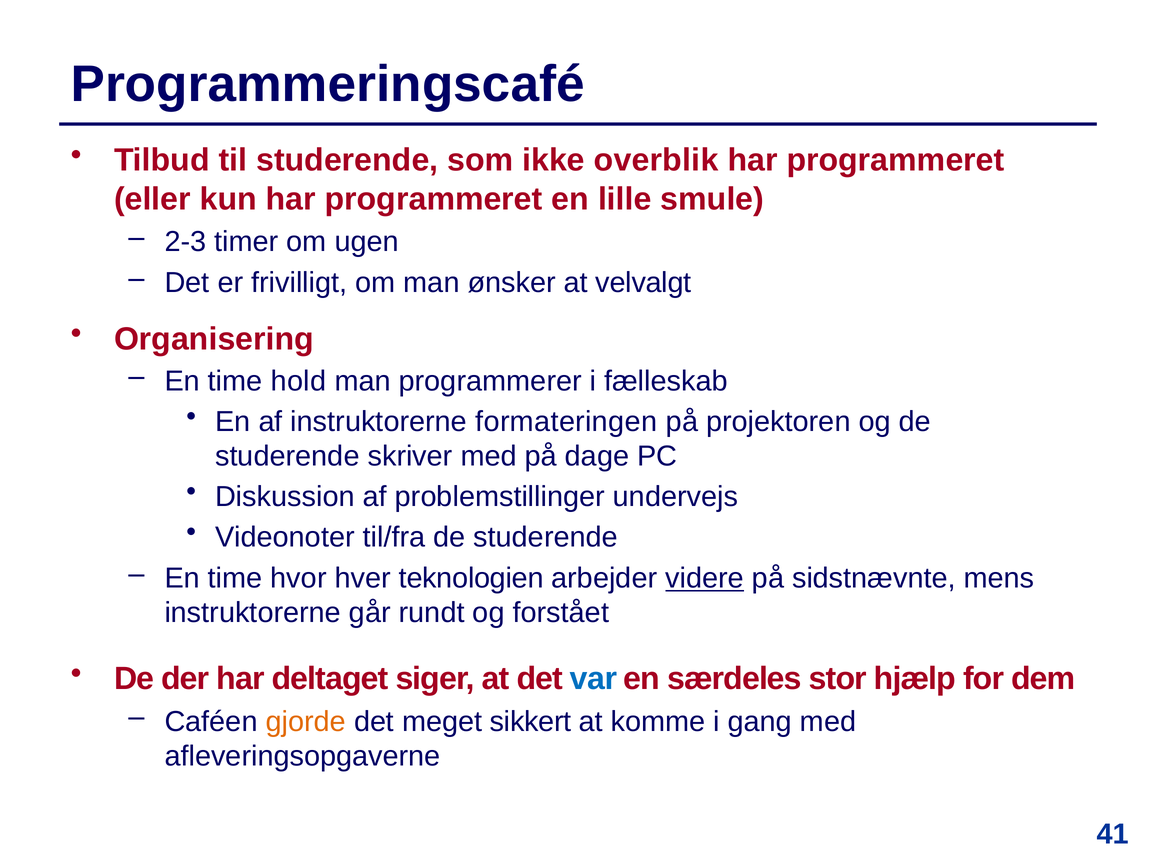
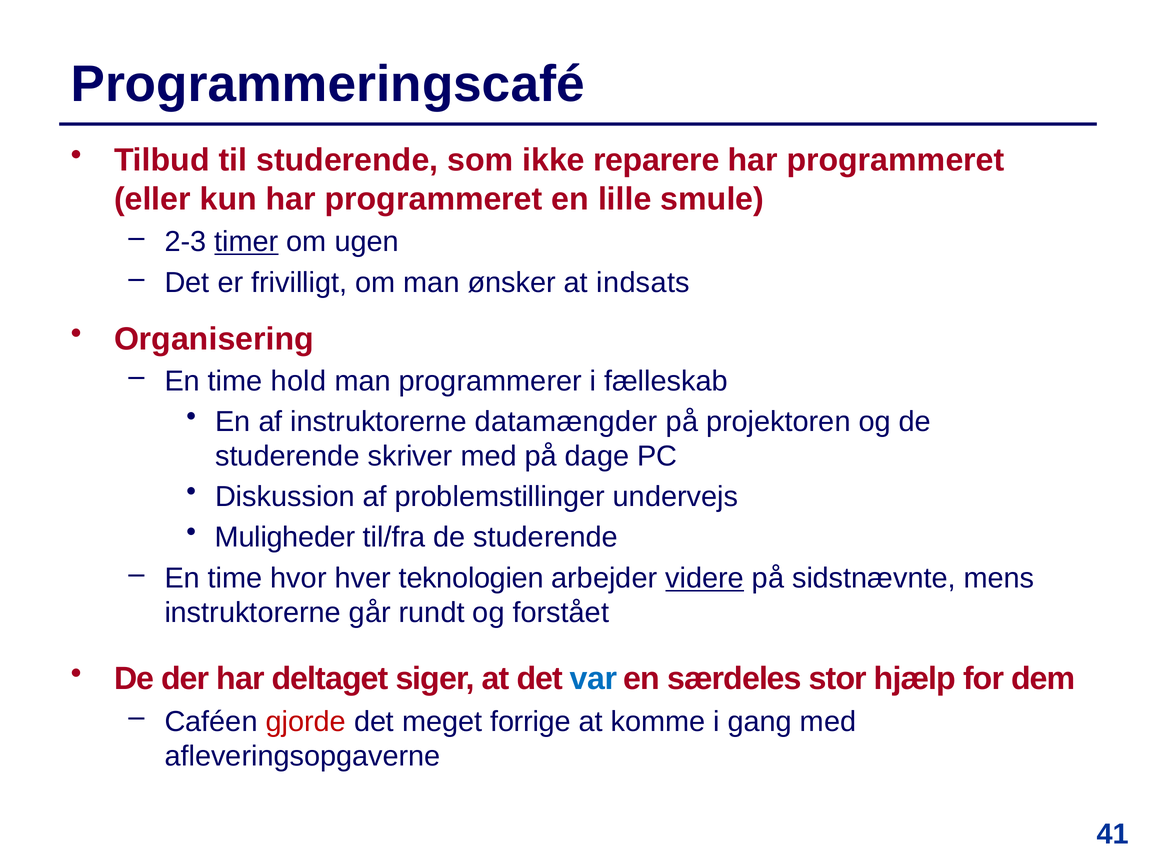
overblik: overblik -> reparere (656, 160)
timer underline: none -> present (246, 242)
velvalgt: velvalgt -> indsats (643, 283)
formateringen: formateringen -> datamængder (566, 422)
Videonoter: Videonoter -> Muligheder (285, 537)
gjorde colour: orange -> red (306, 721)
sikkert: sikkert -> forrige (531, 721)
